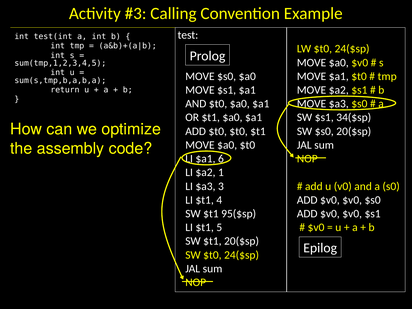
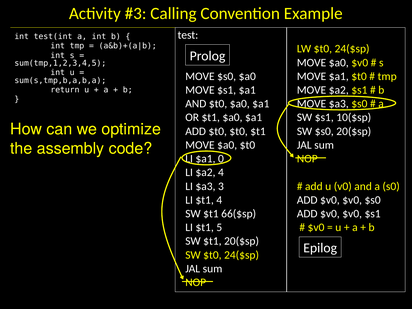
34($sp: 34($sp -> 10($sp (354, 118)
6: 6 -> 0 (221, 159)
$a2 1: 1 -> 4 (221, 173)
95($sp: 95($sp -> 66($sp (239, 214)
